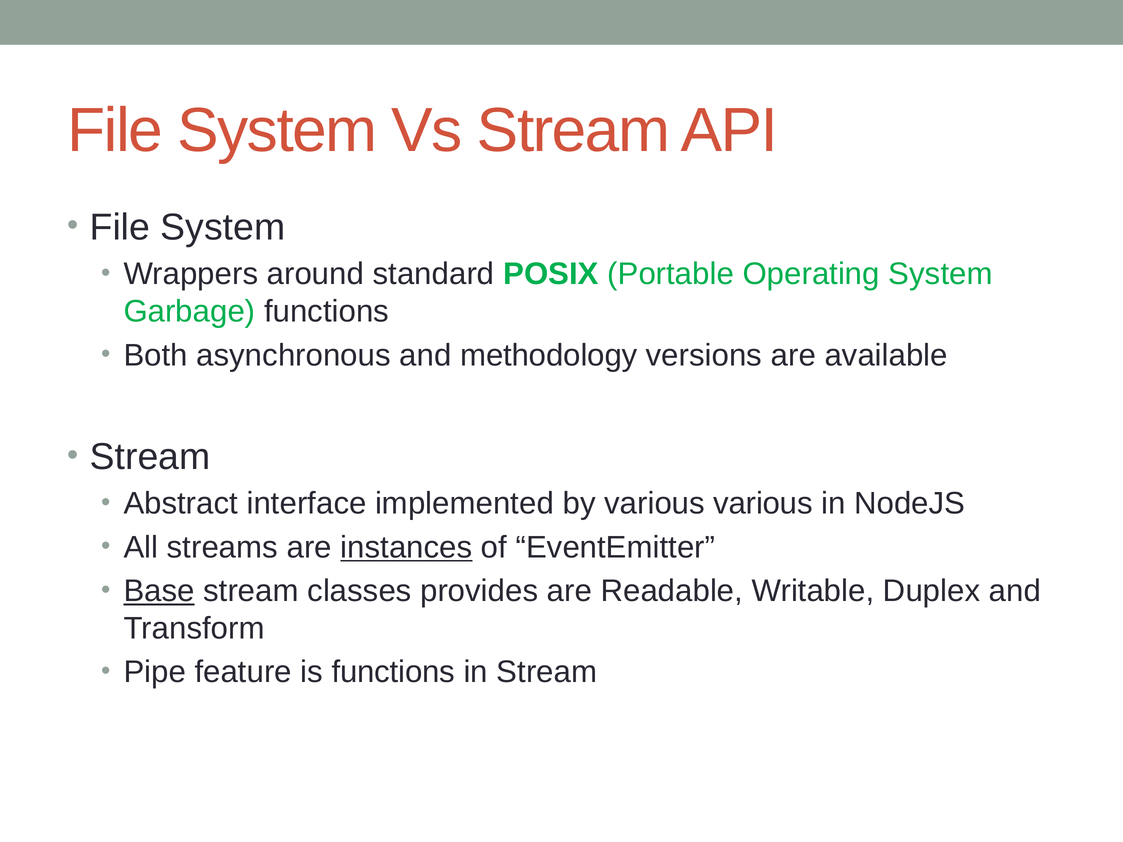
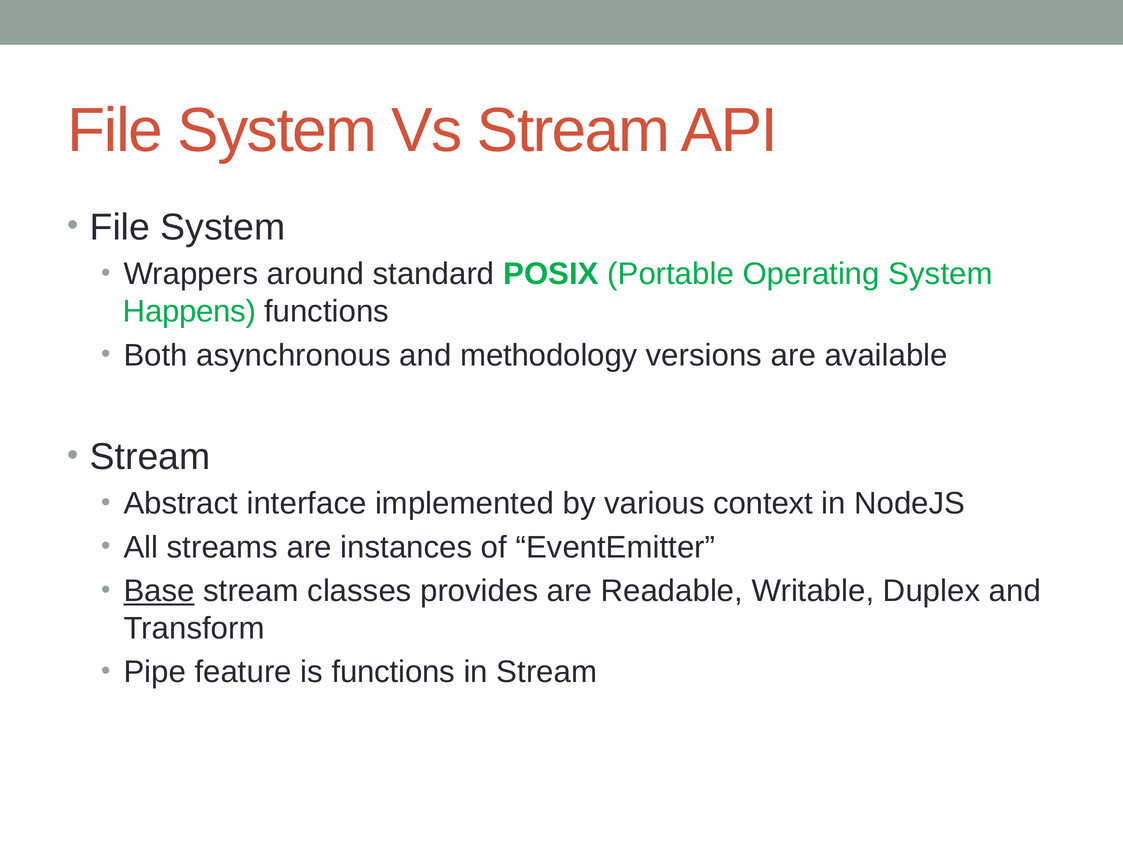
Garbage: Garbage -> Happens (190, 312)
various various: various -> context (763, 504)
instances underline: present -> none (406, 547)
